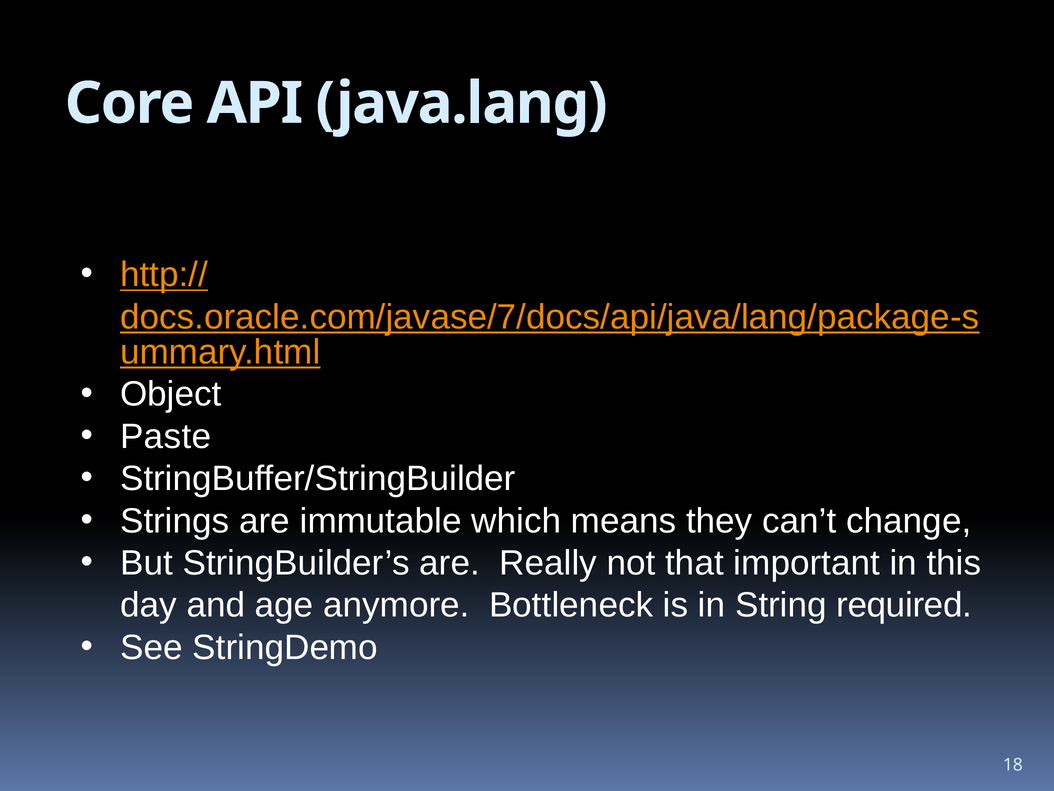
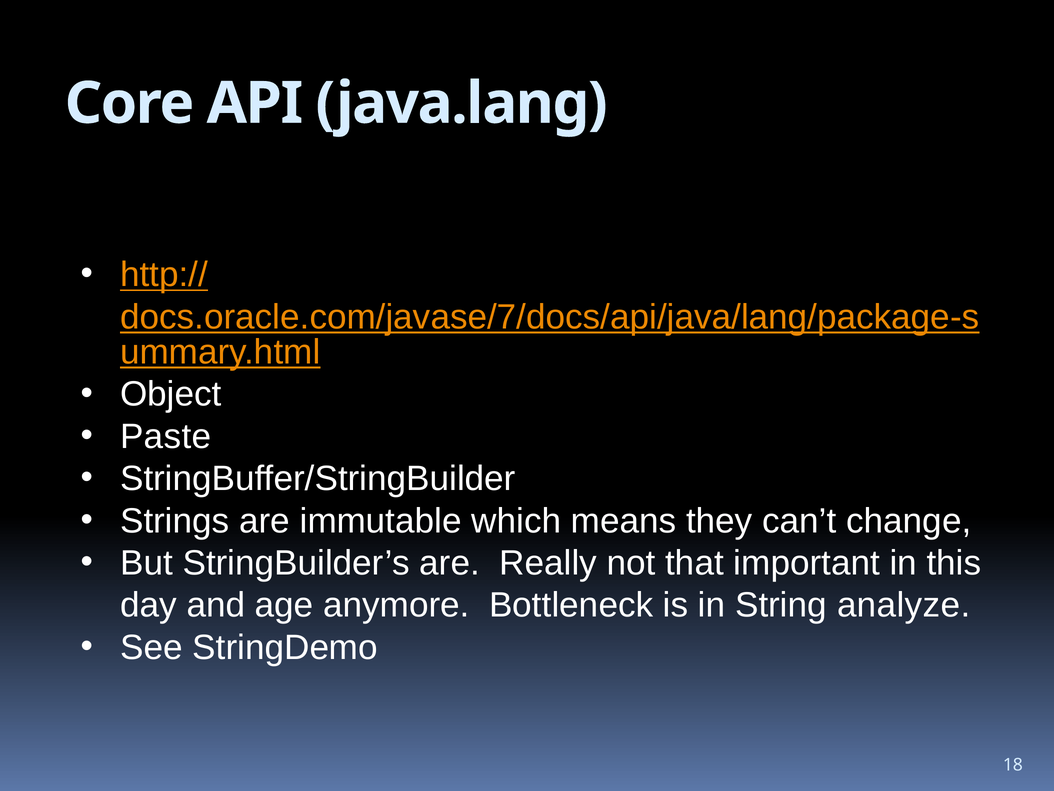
required: required -> analyze (904, 605)
